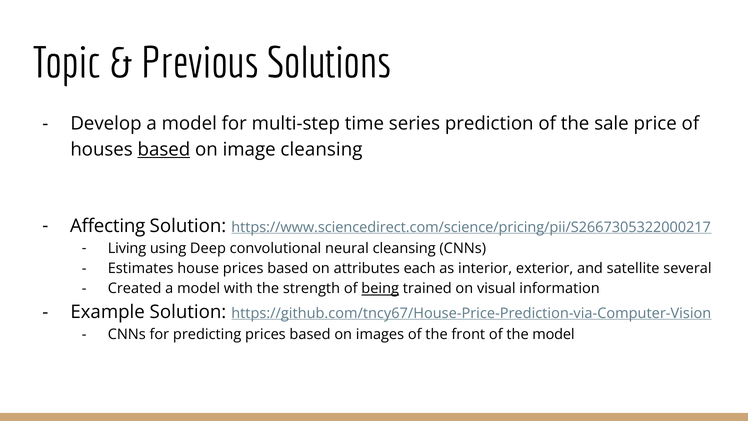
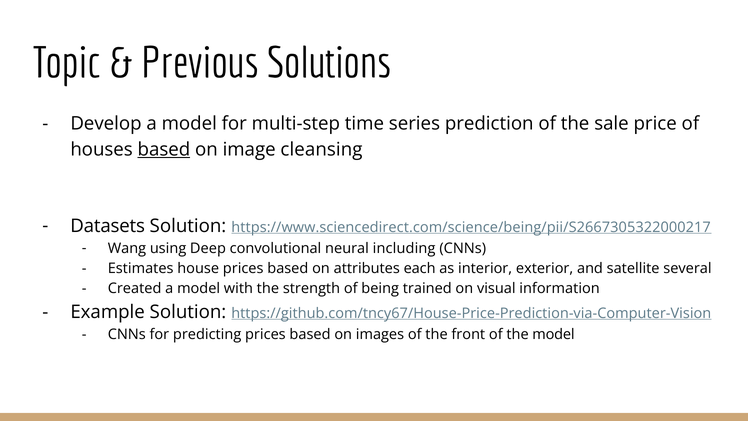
Affecting: Affecting -> Datasets (108, 226)
https://www.sciencedirect.com/science/pricing/pii/S2667305322000217: https://www.sciencedirect.com/science/pricing/pii/S2667305322000217 -> https://www.sciencedirect.com/science/being/pii/S2667305322000217 (471, 227)
Living: Living -> Wang (127, 248)
neural cleansing: cleansing -> including (404, 248)
being underline: present -> none (380, 288)
